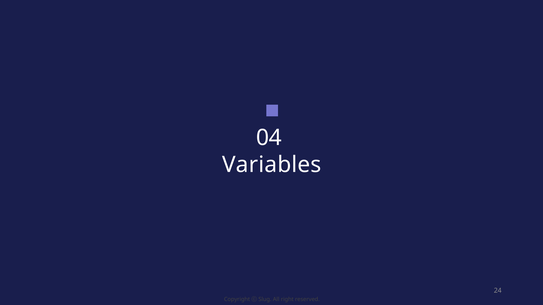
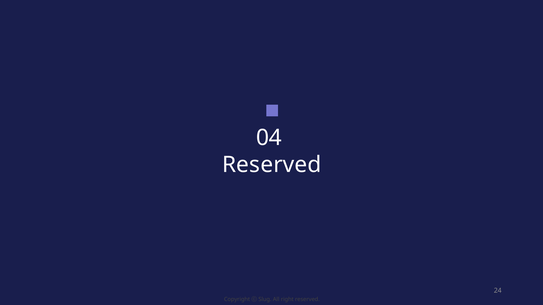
Variables: Variables -> Reserved (272, 165)
